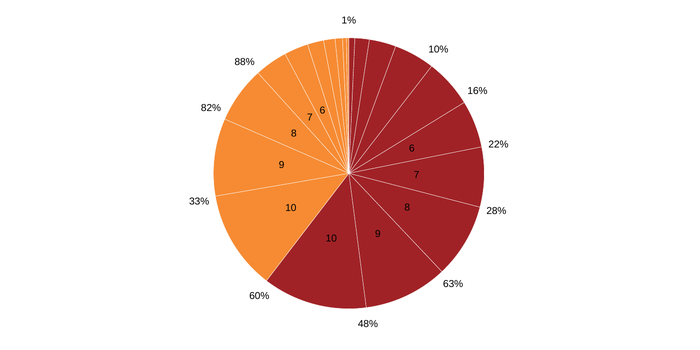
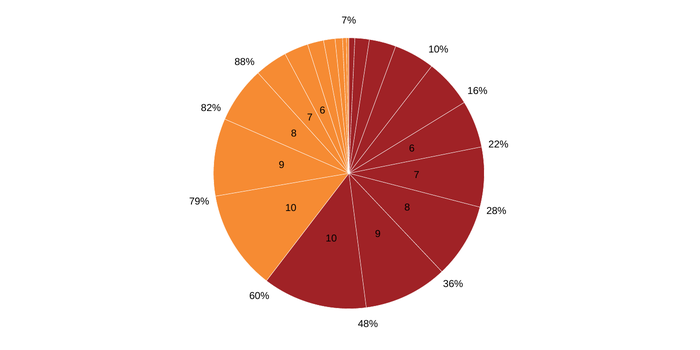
1%: 1% -> 7% (349, 20)
33%: 33% -> 79% (199, 201)
63%: 63% -> 36% (453, 284)
